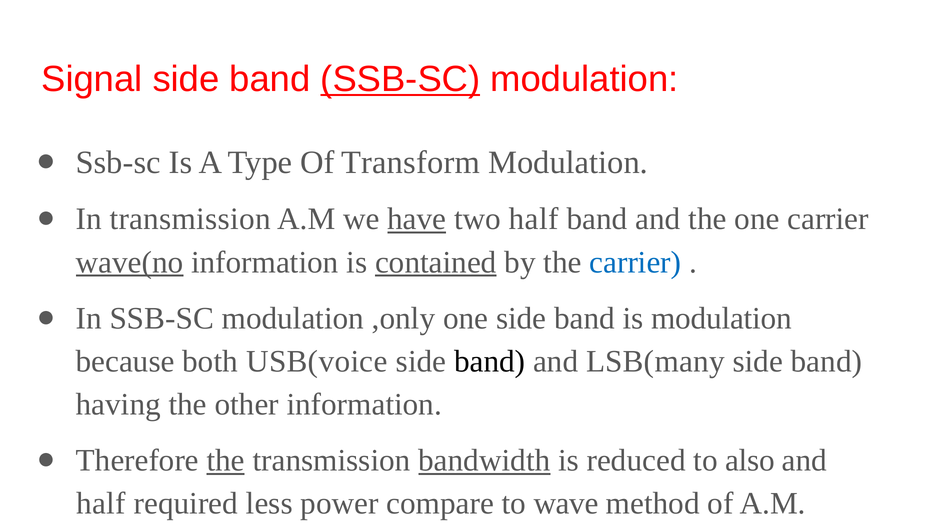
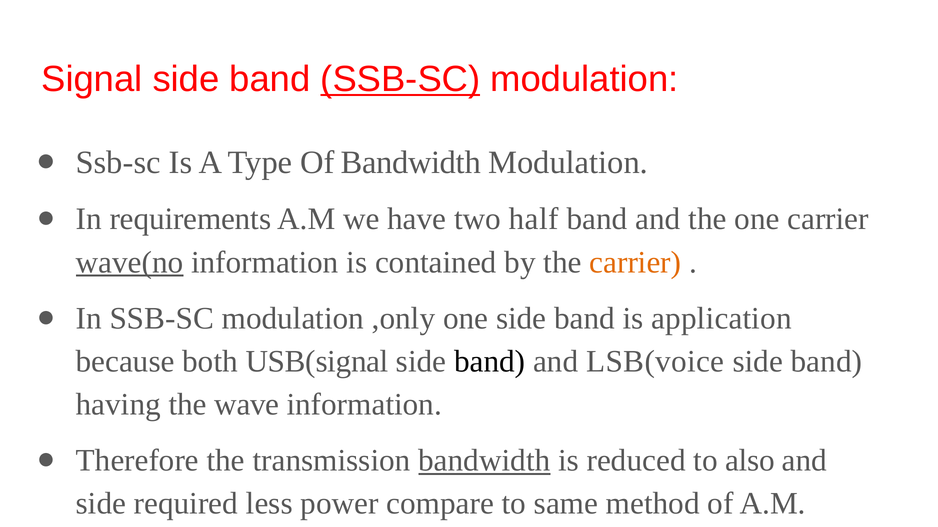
Of Transform: Transform -> Bandwidth (411, 163)
In transmission: transmission -> requirements (190, 219)
have underline: present -> none (417, 219)
contained underline: present -> none (436, 263)
carrier colour: blue -> orange (635, 263)
is modulation: modulation -> application (721, 319)
USB(voice: USB(voice -> USB(signal (317, 362)
LSB(many: LSB(many -> LSB(voice (655, 362)
other: other -> wave (247, 405)
the underline: present -> none (226, 461)
half: half -> side (101, 504)
wave: wave -> same (566, 504)
